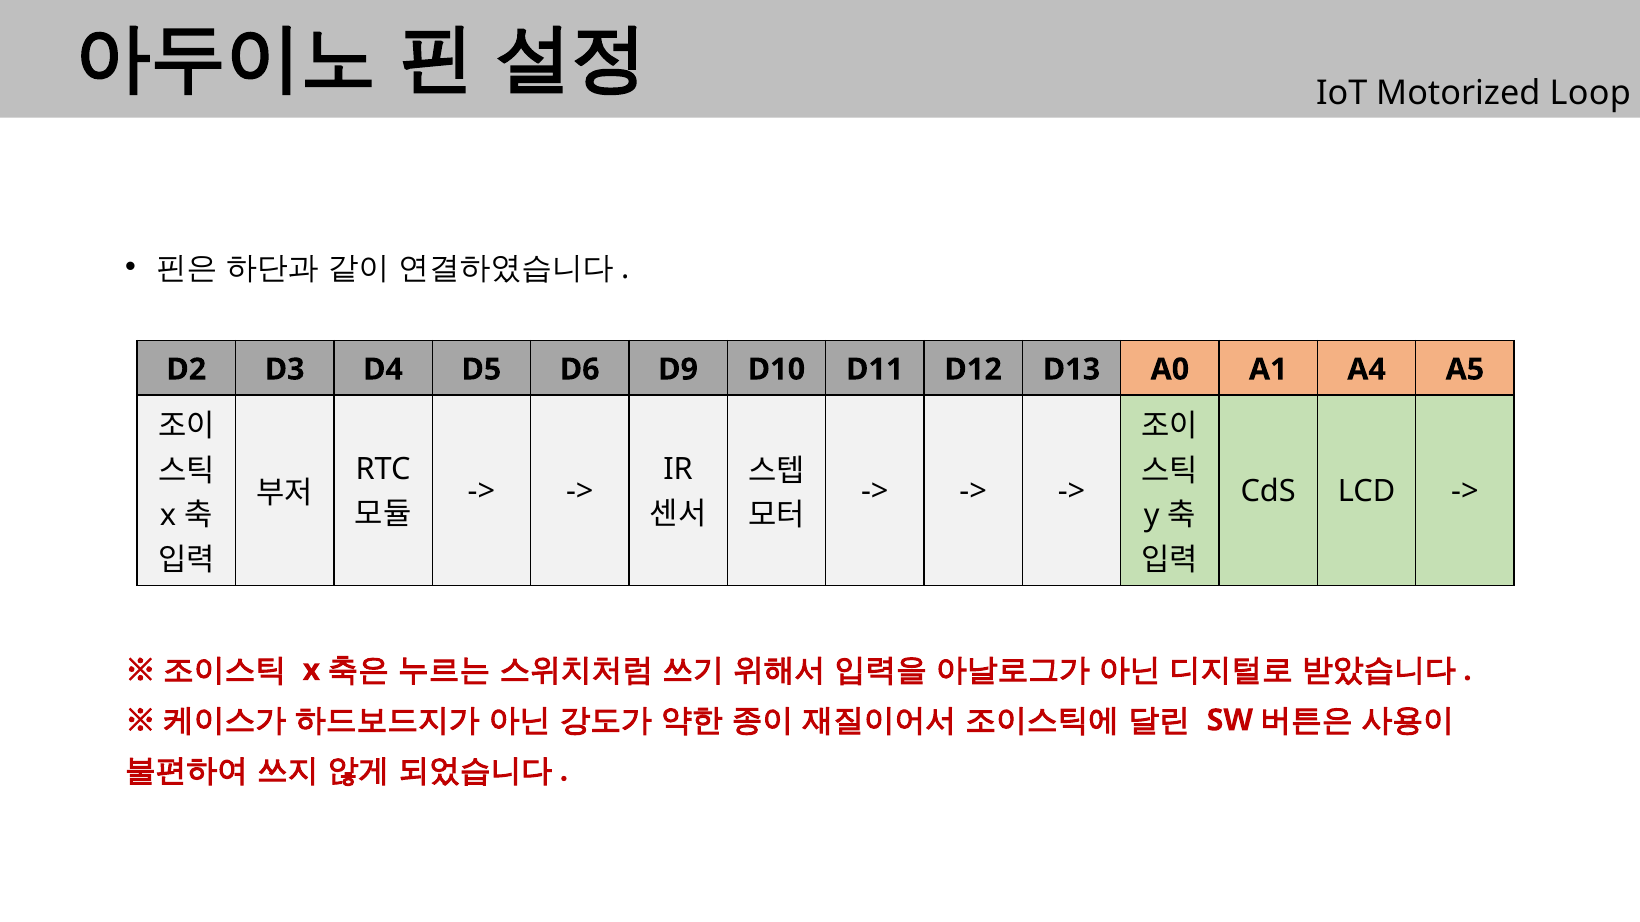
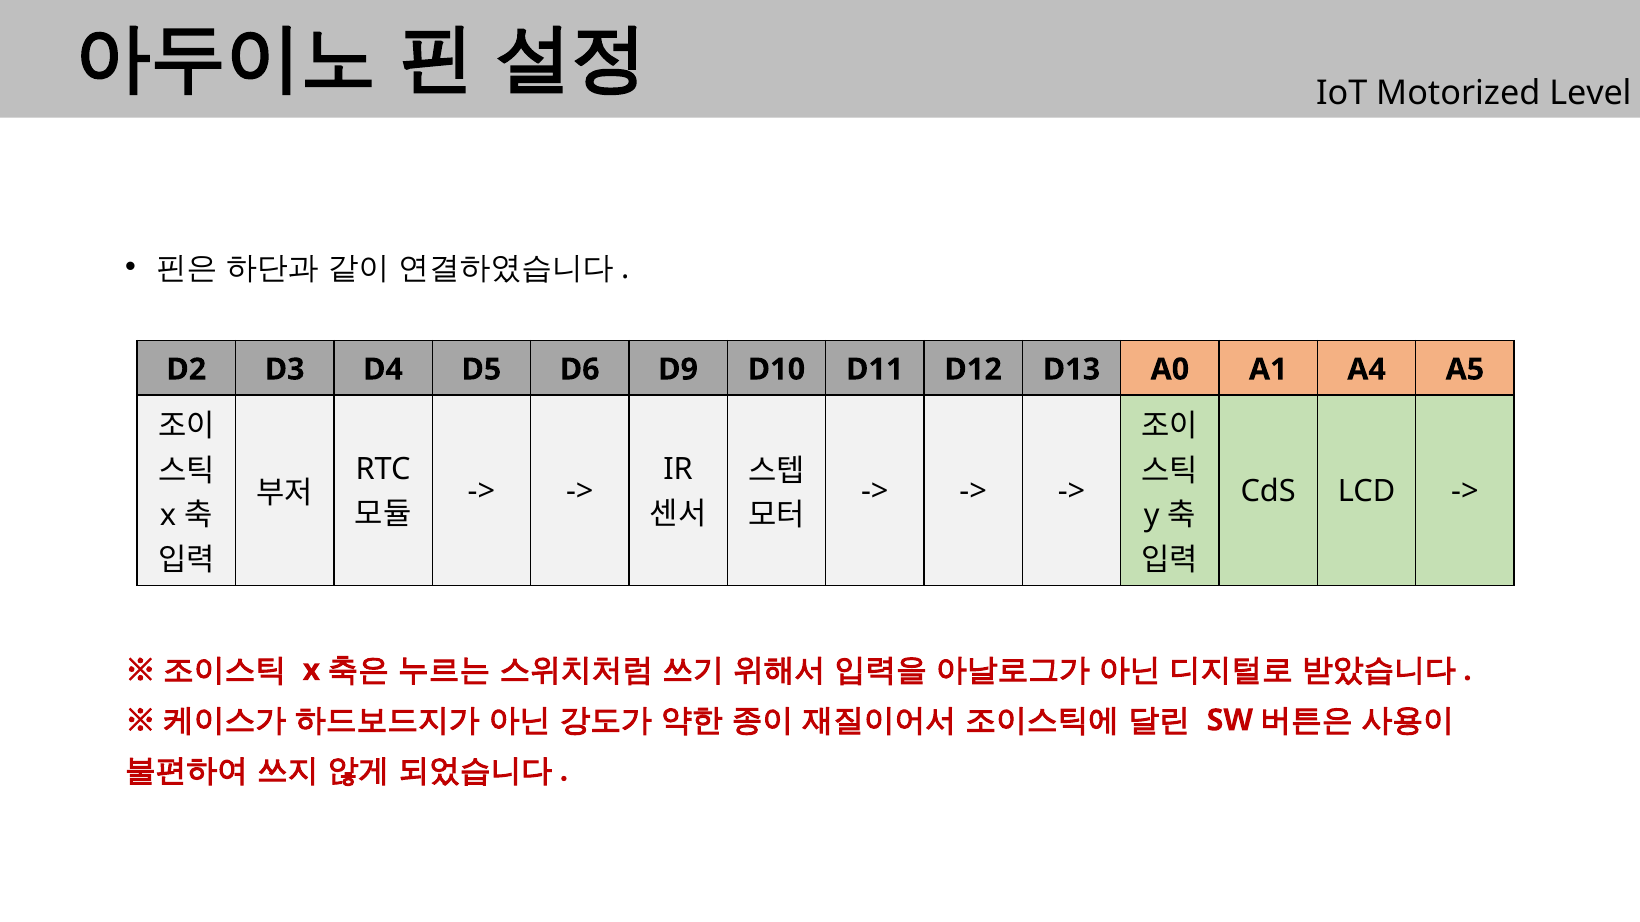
Loop: Loop -> Level (1590, 93)
